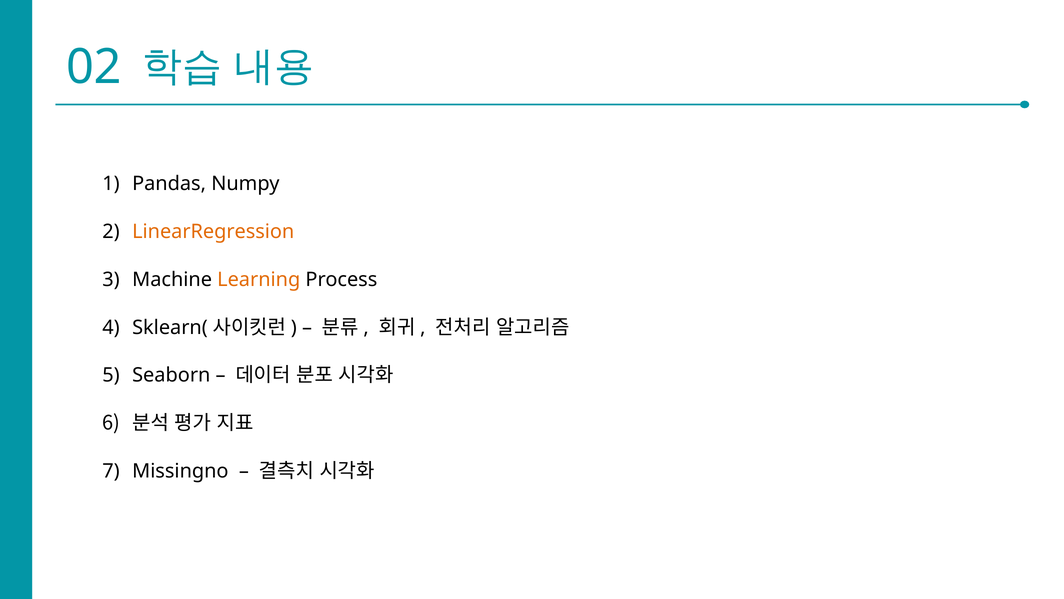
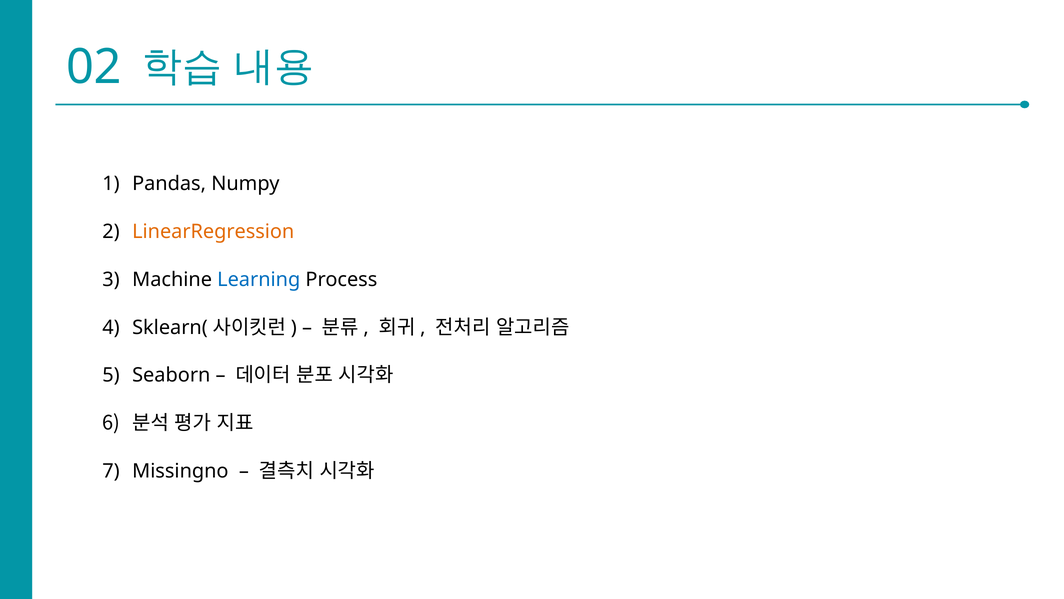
Learning colour: orange -> blue (259, 279)
